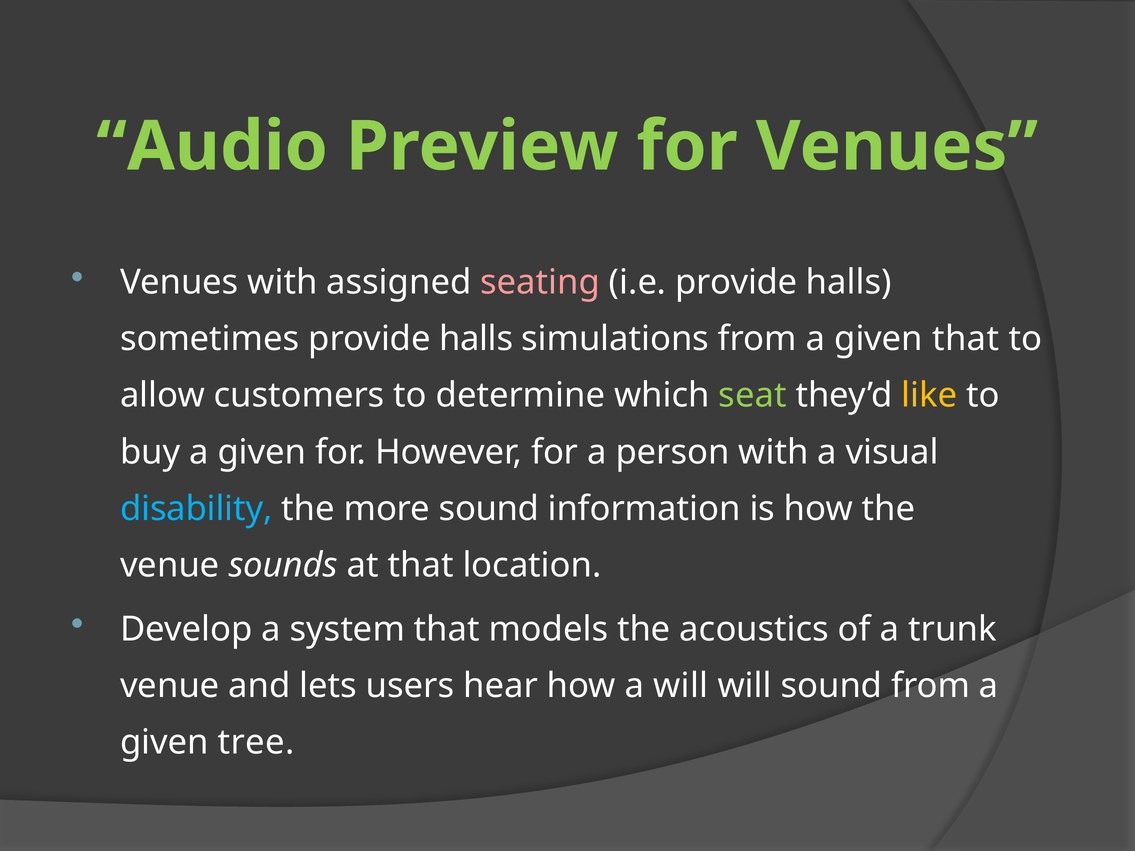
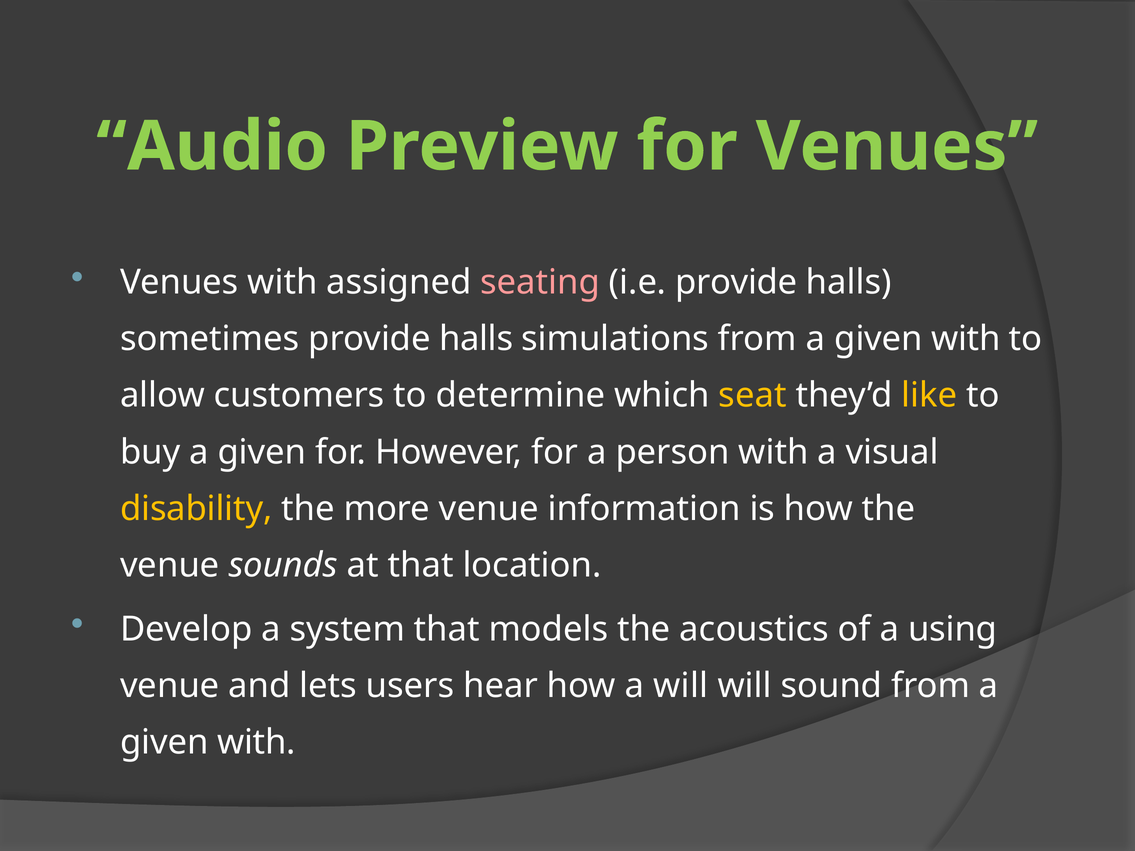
that: that -> with (966, 339)
seat colour: light green -> yellow (753, 396)
disability colour: light blue -> yellow (196, 509)
more sound: sound -> venue (489, 509)
trunk: trunk -> using (953, 629)
tree: tree -> with (256, 743)
